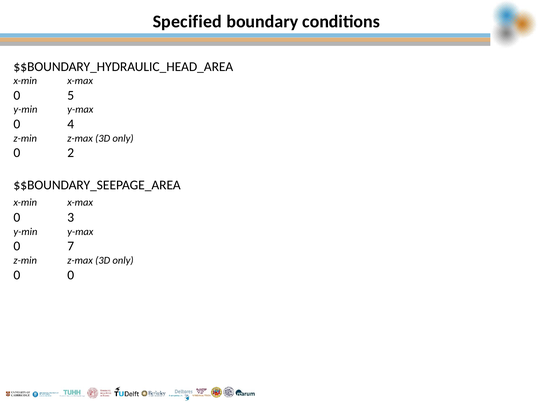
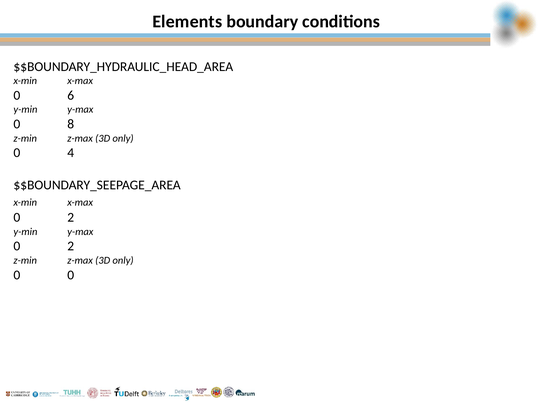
Specified: Specified -> Elements (187, 22)
5: 5 -> 6 (71, 95)
4: 4 -> 8 (71, 124)
2: 2 -> 4 (71, 153)
3: 3 -> 2 (71, 217)
7: 7 -> 2 (71, 246)
